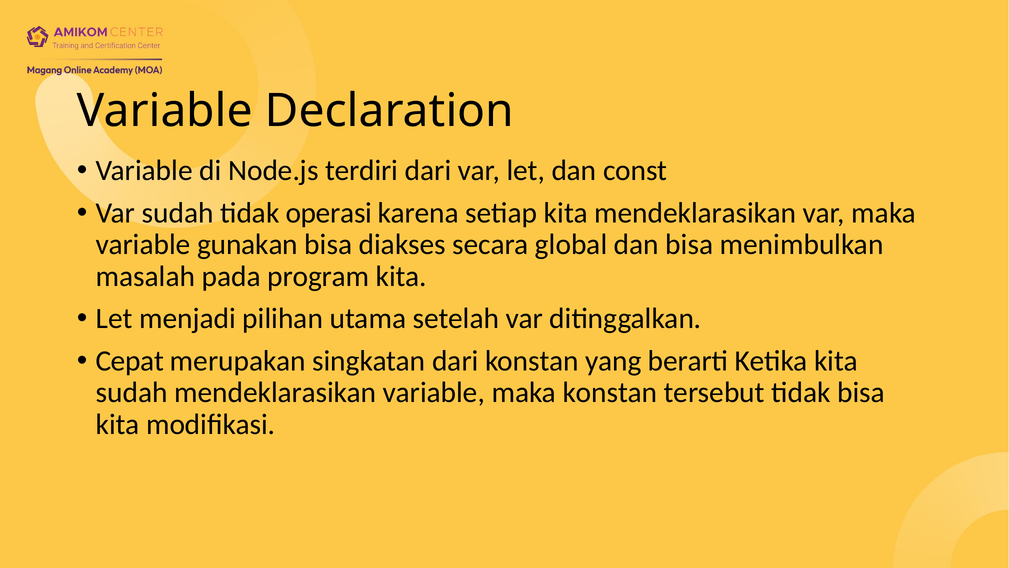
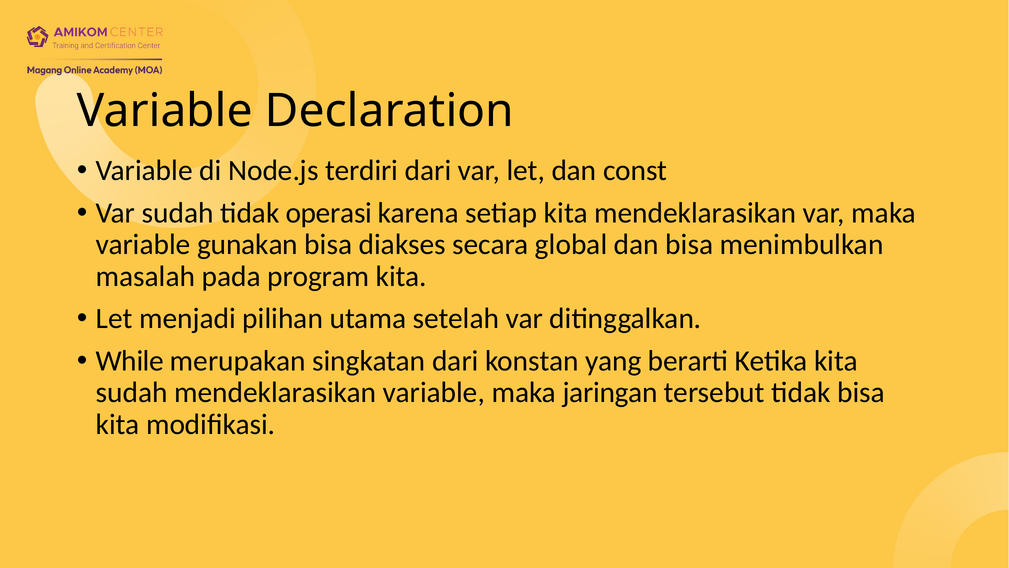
Cepat: Cepat -> While (130, 361)
maka konstan: konstan -> jaringan (610, 392)
